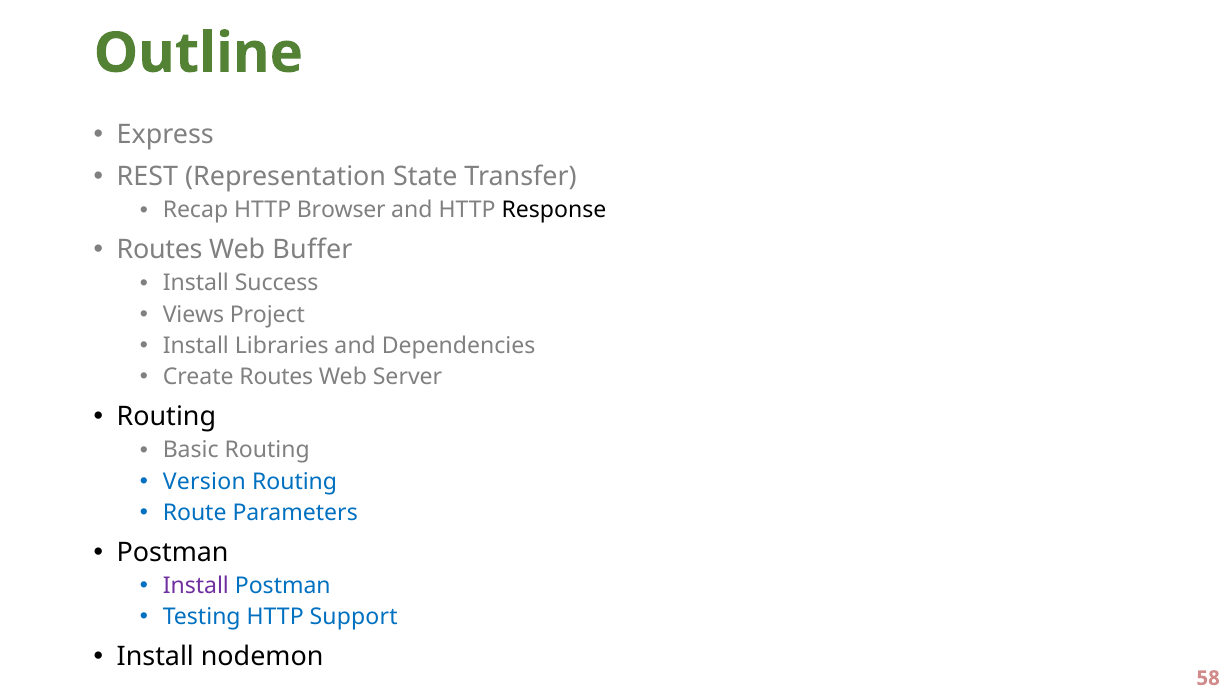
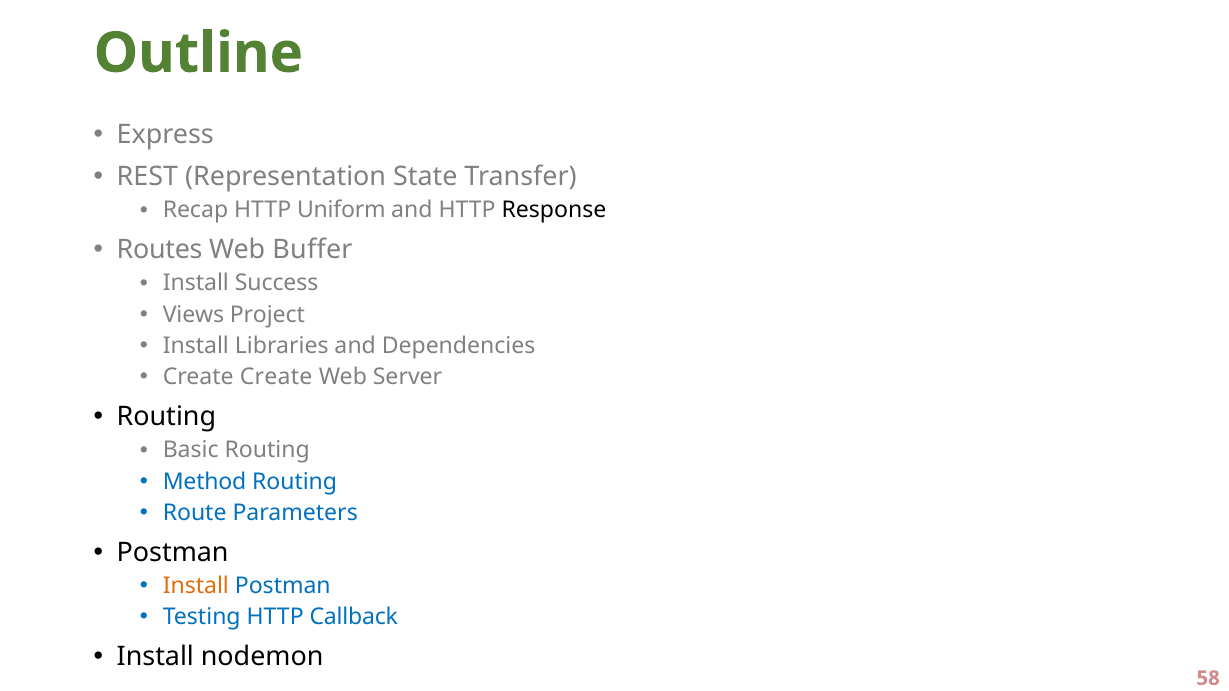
Browser: Browser -> Uniform (341, 210)
Create Routes: Routes -> Create (276, 377)
Version: Version -> Method (205, 482)
Install colour: purple -> orange (196, 586)
Support: Support -> Callback (354, 617)
